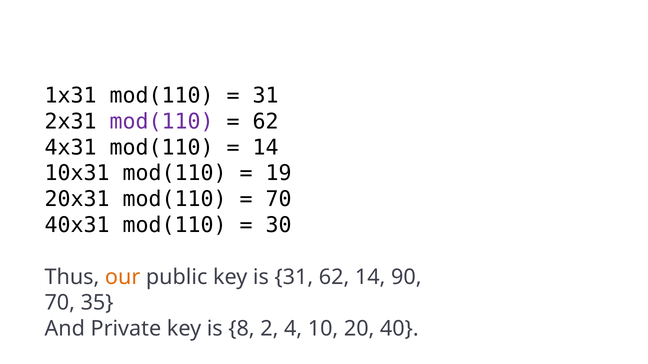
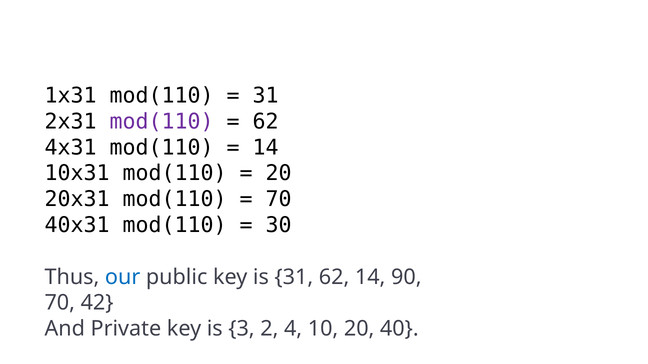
19: 19 -> 20 (279, 174)
our colour: orange -> blue (123, 277)
35: 35 -> 42 (97, 303)
8: 8 -> 3 (241, 329)
